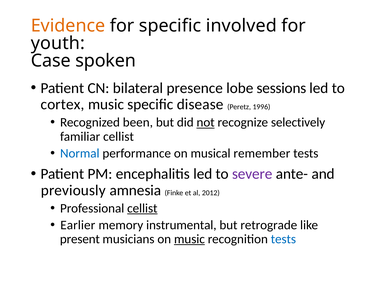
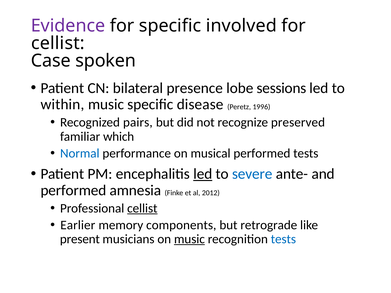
Evidence colour: orange -> purple (68, 26)
youth: youth -> cellist (58, 43)
cortex: cortex -> within (63, 105)
been: been -> pairs (138, 123)
not underline: present -> none (206, 123)
selectively: selectively -> preserved (298, 123)
familiar cellist: cellist -> which (119, 137)
musical remember: remember -> performed (262, 153)
led underline: none -> present (203, 174)
severe colour: purple -> blue (252, 174)
previously: previously -> performed (73, 190)
instrumental: instrumental -> components (181, 225)
